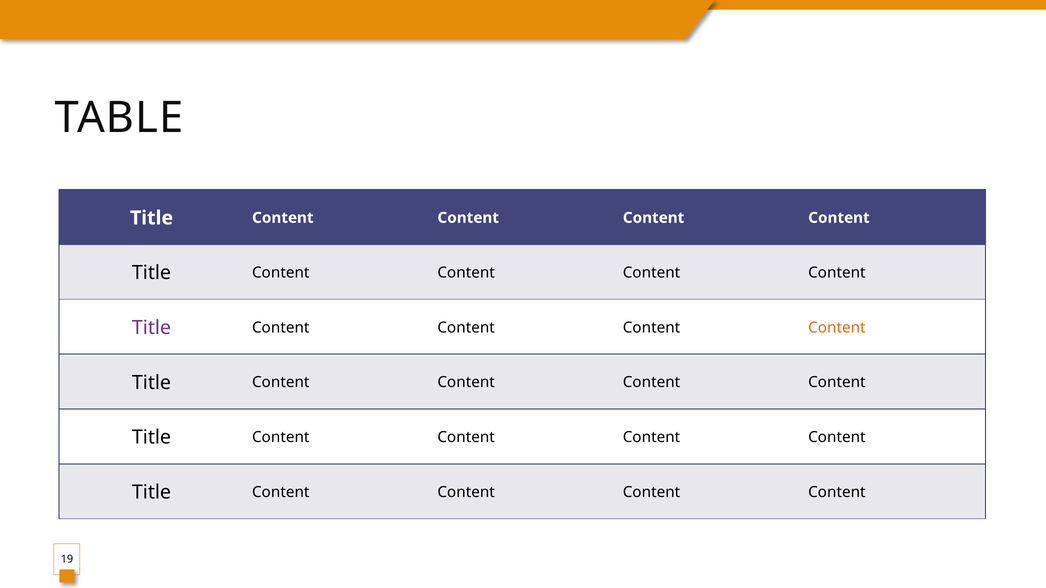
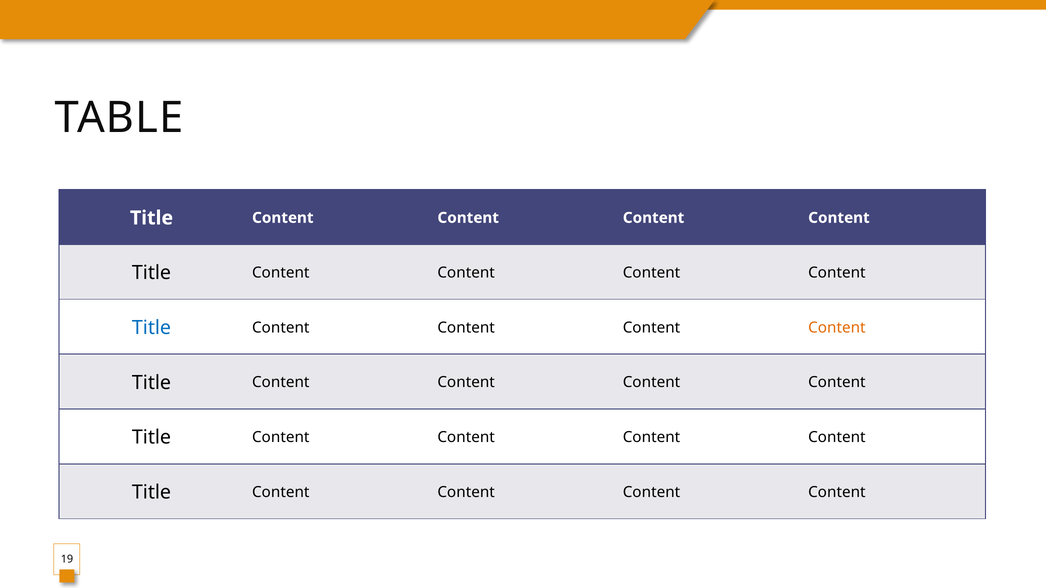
Title colour: purple -> blue (152, 328)
